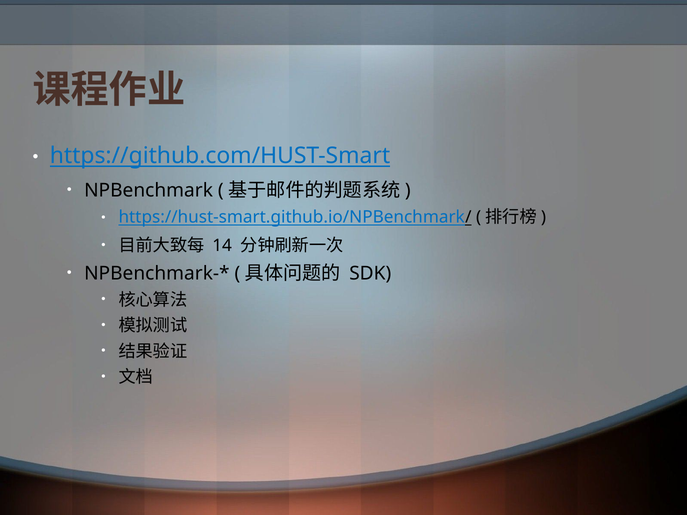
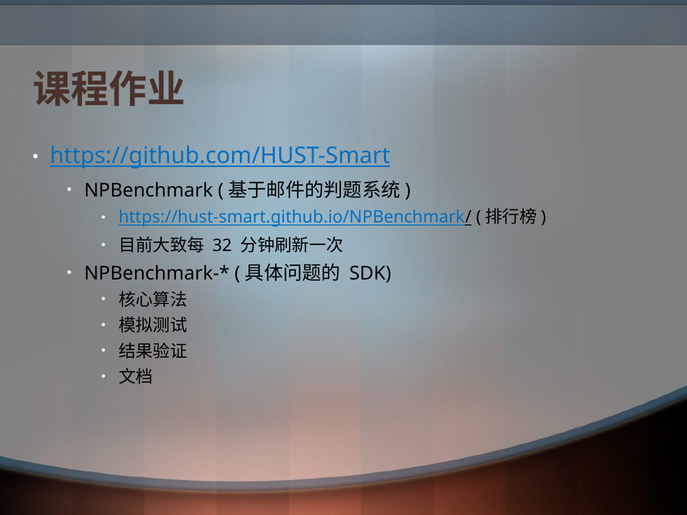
14: 14 -> 32 (222, 246)
